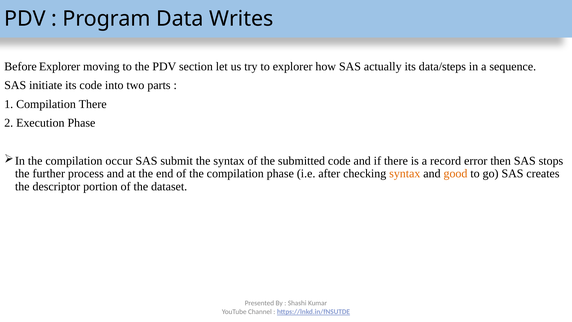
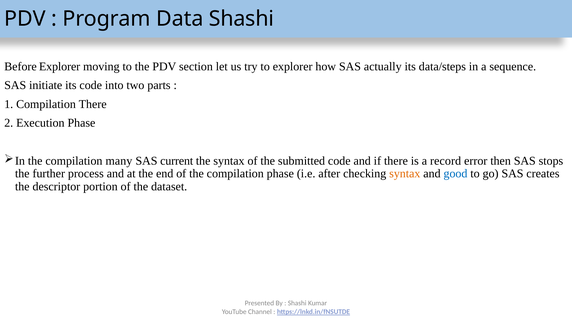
Data Writes: Writes -> Shashi (241, 19)
occur: occur -> many (119, 161)
submit: submit -> current (177, 161)
good colour: orange -> blue (455, 173)
